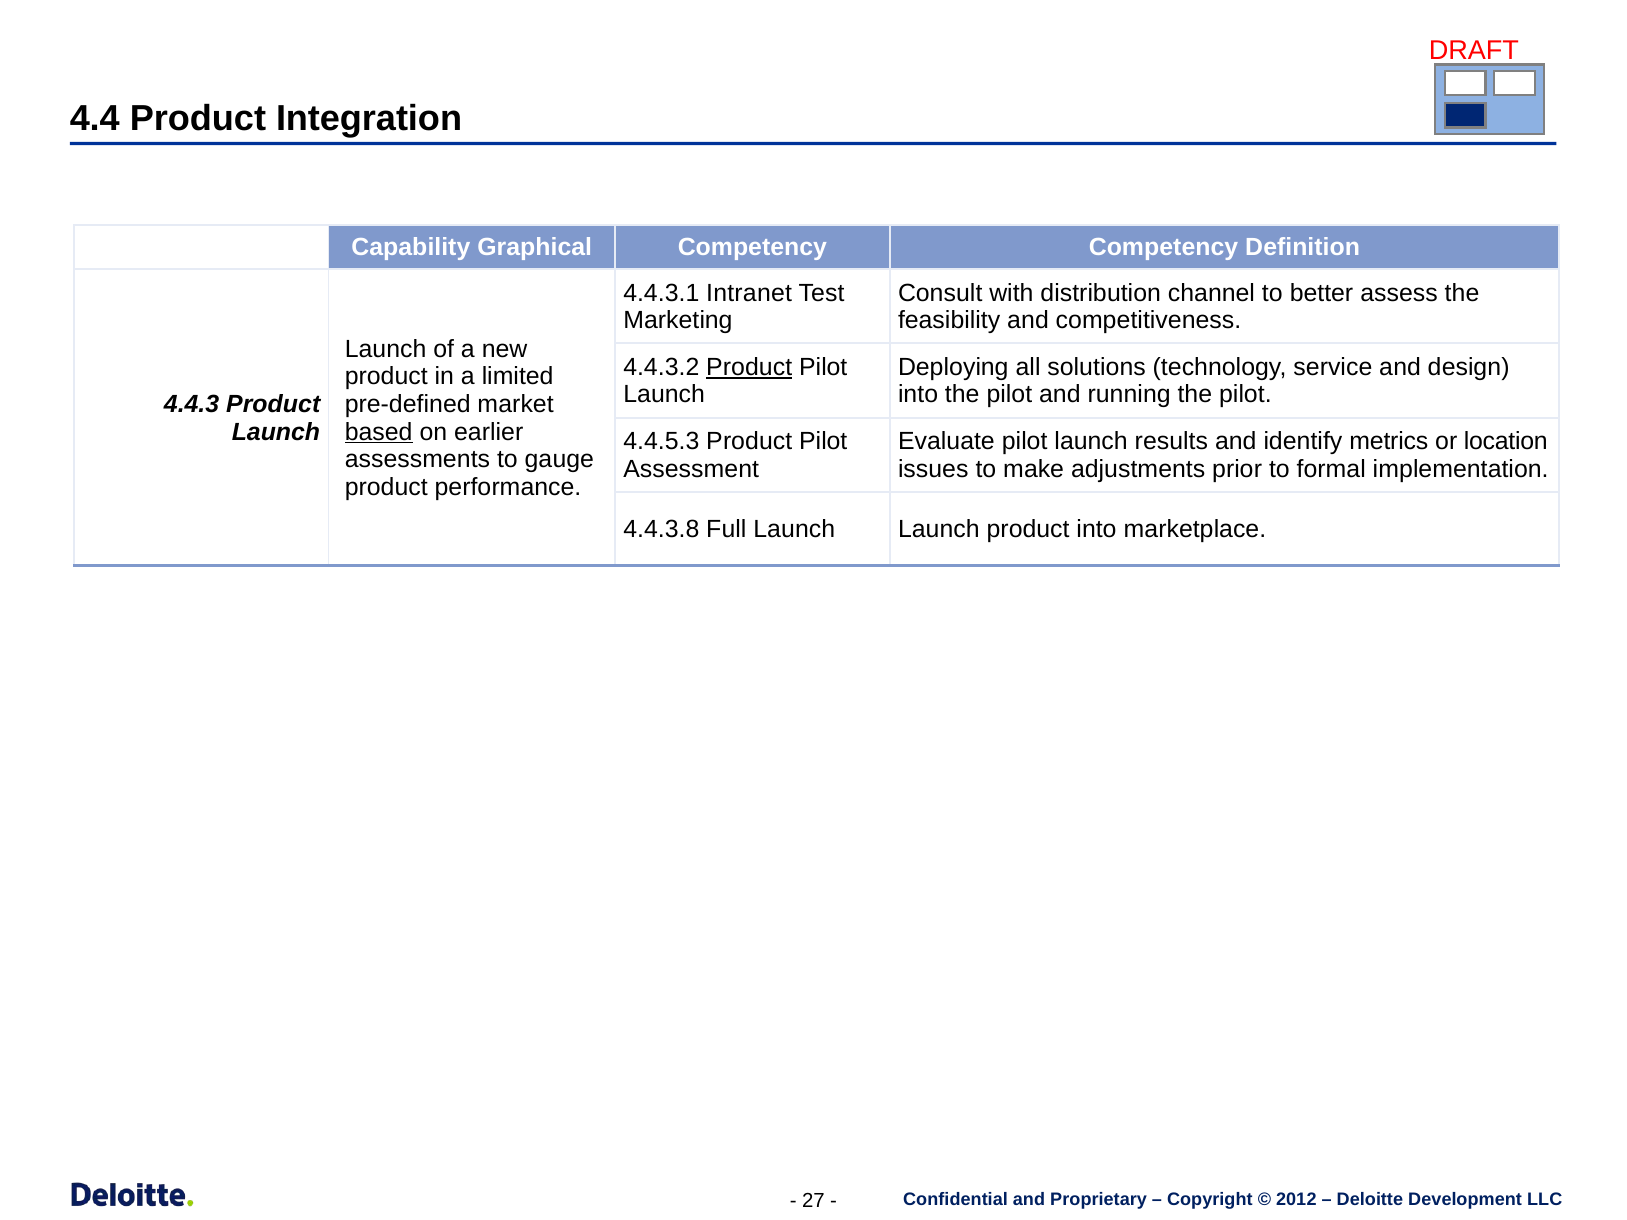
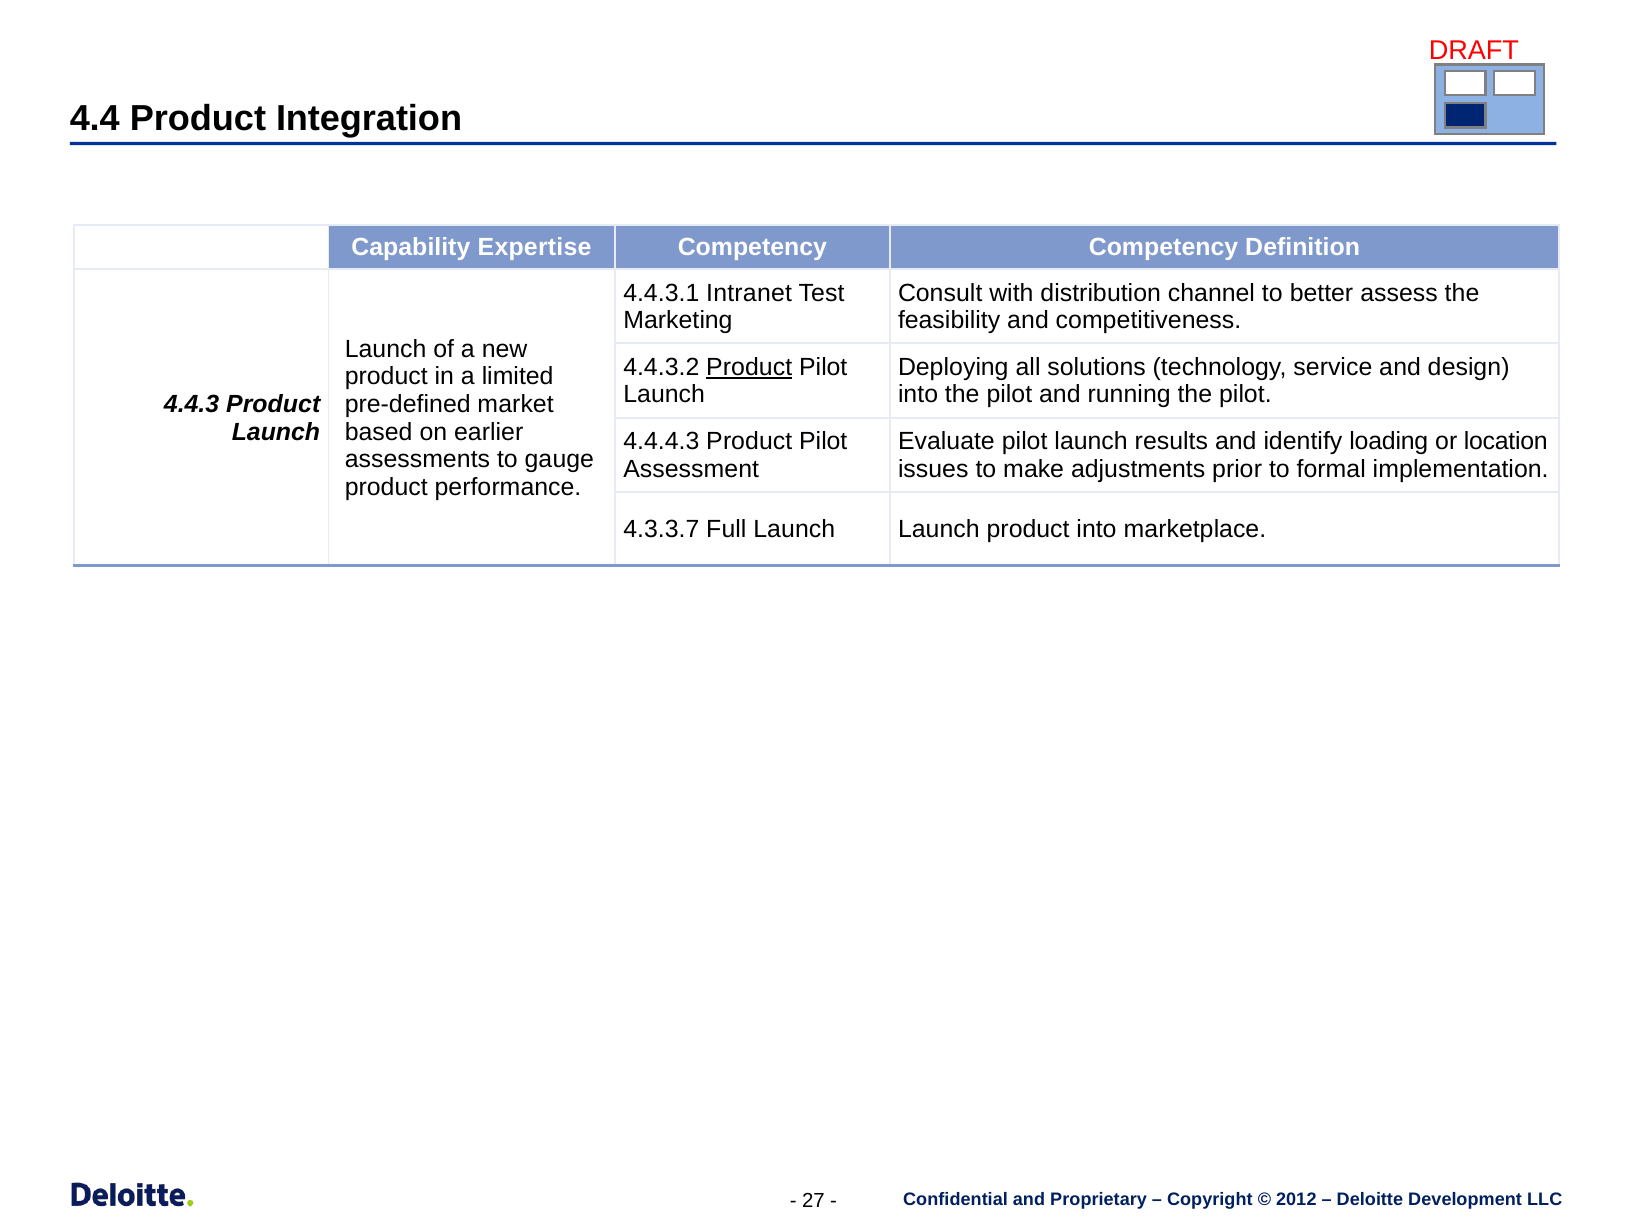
Graphical: Graphical -> Expertise (535, 248)
based underline: present -> none (379, 432)
4.4.5.3: 4.4.5.3 -> 4.4.4.3 (661, 441)
metrics: metrics -> loading (1389, 441)
4.4.3.8: 4.4.3.8 -> 4.3.3.7 (661, 529)
